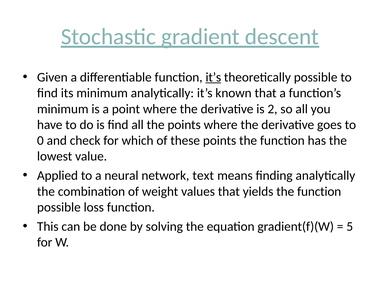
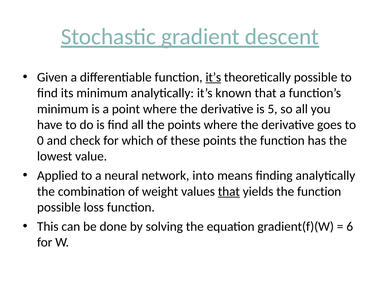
2: 2 -> 5 (272, 109)
text: text -> into (203, 176)
that underline: none -> present (229, 191)
5: 5 -> 6 (350, 226)
